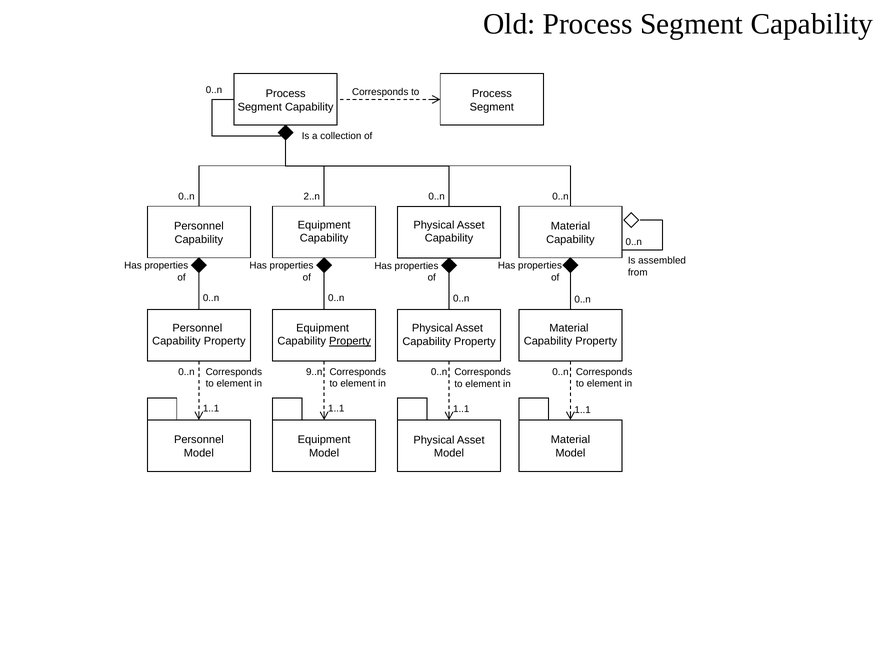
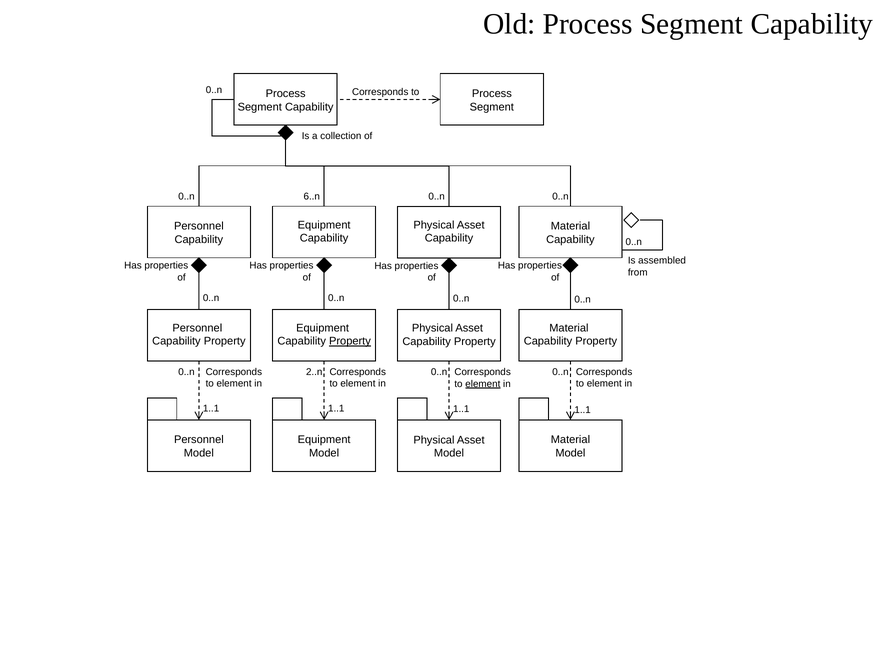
2..n: 2..n -> 6..n (312, 196)
9..n: 9..n -> 2..n (314, 372)
element underline: none -> present (483, 384)
